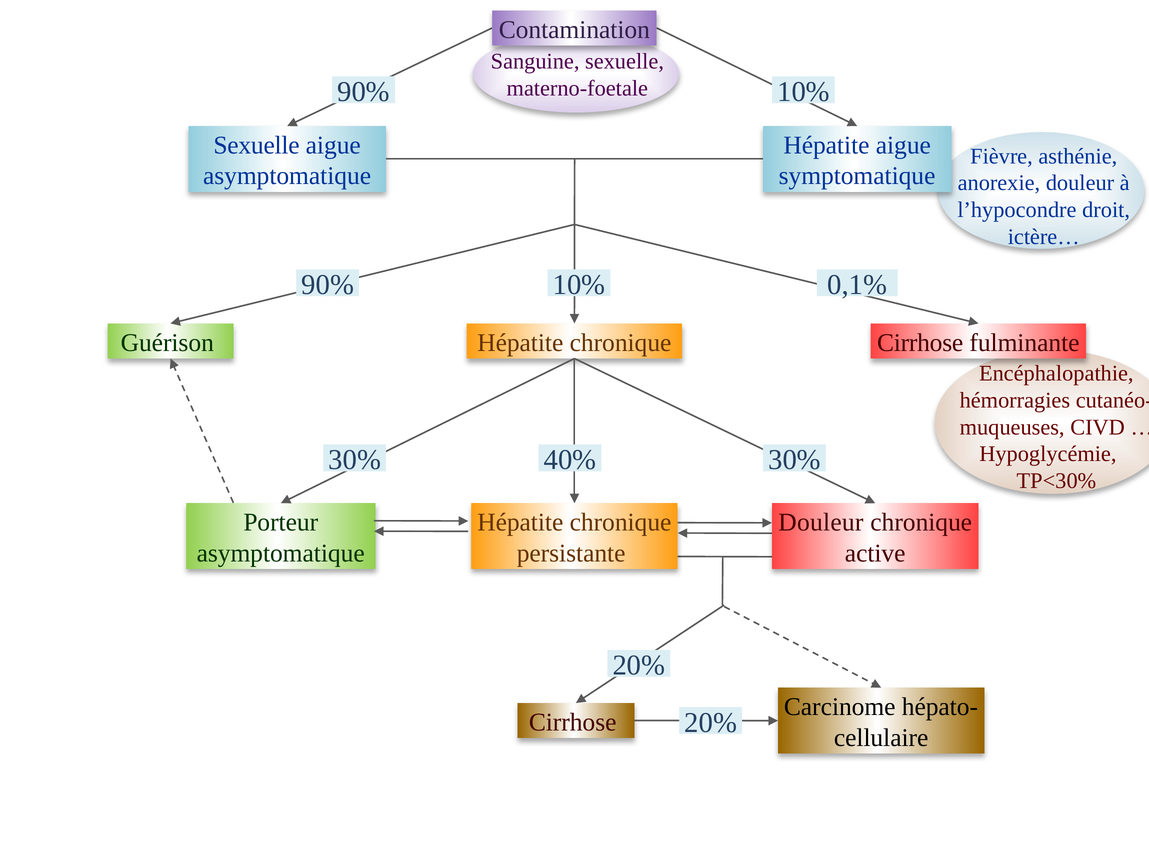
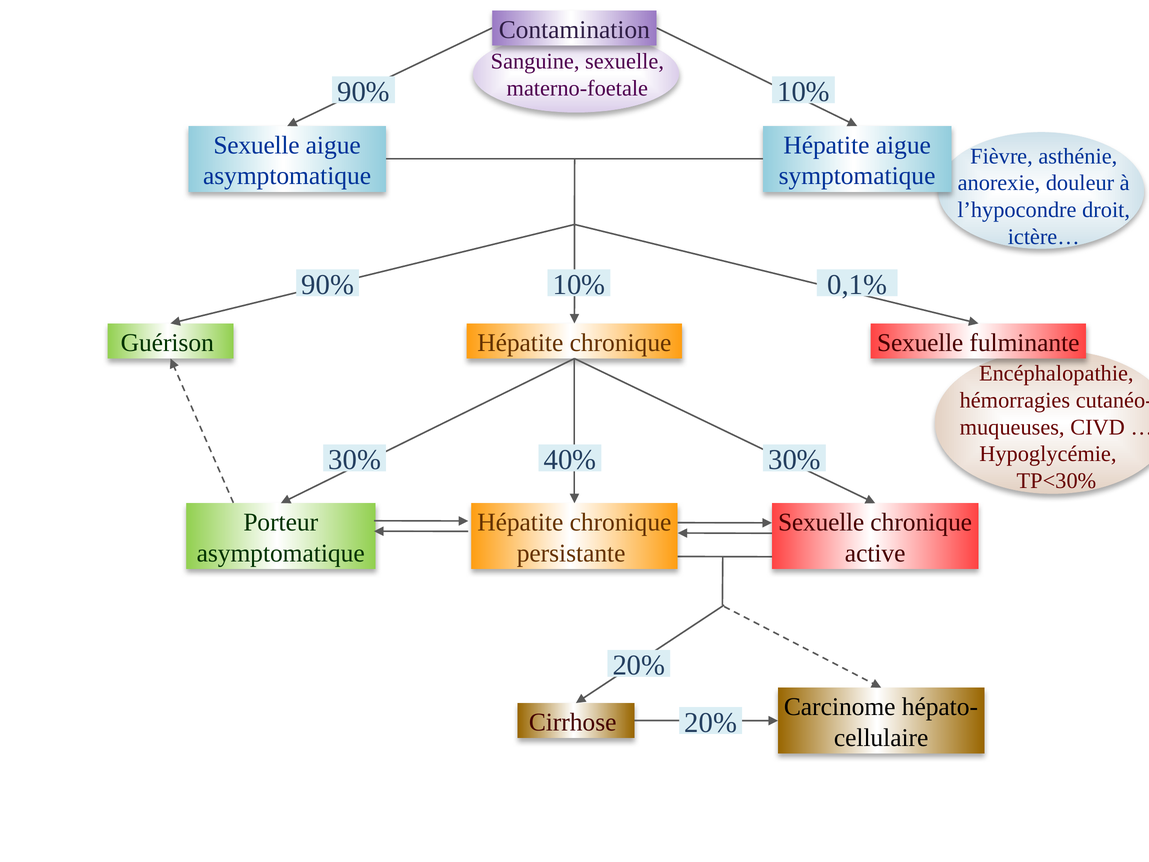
Cirrhose: Cirrhose -> Sexuelle (920, 343)
Douleur: Douleur -> Sexuelle (821, 522)
